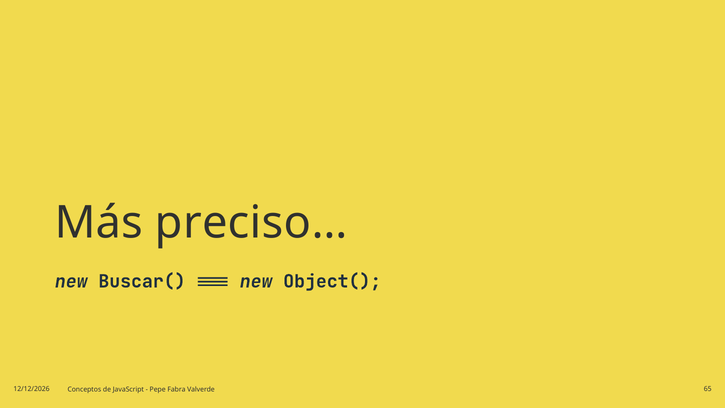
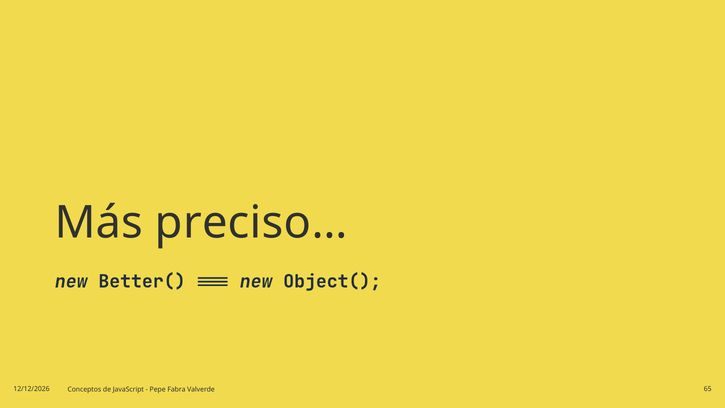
Buscar(: Buscar( -> Better( (142, 281)
